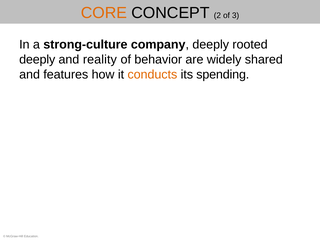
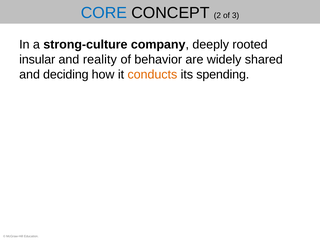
CORE colour: orange -> blue (104, 13)
deeply: deeply -> insular (37, 60)
features: features -> deciding (66, 74)
